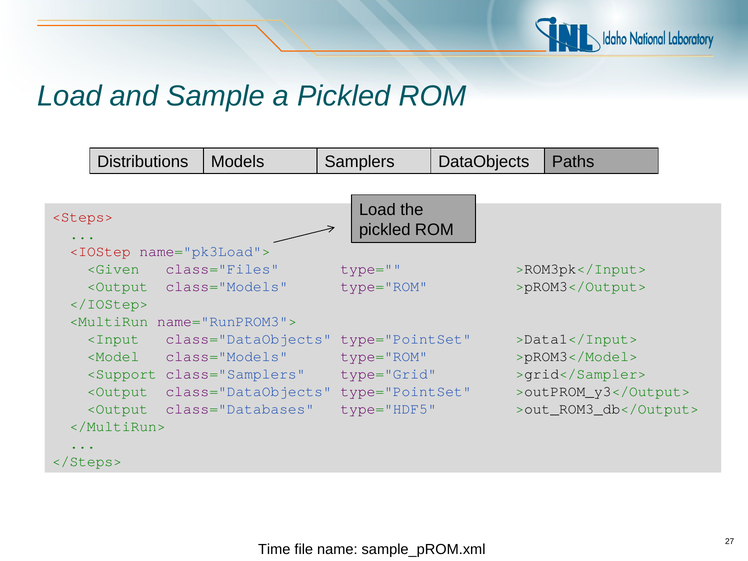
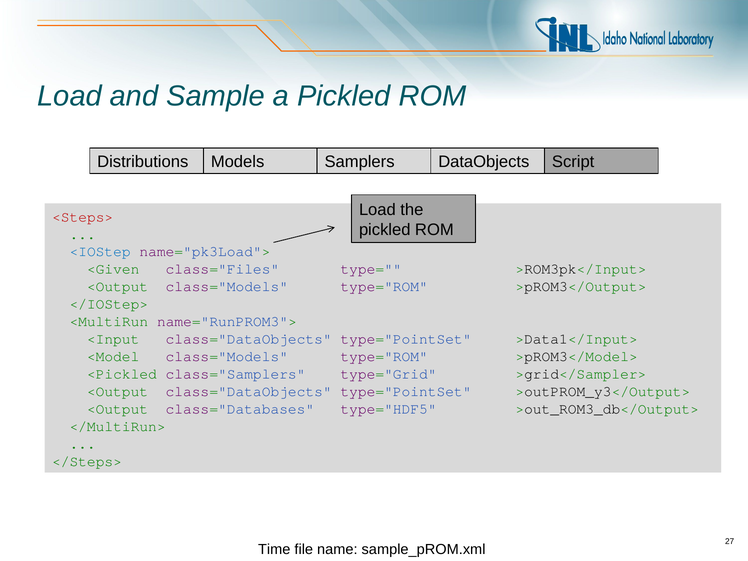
Paths: Paths -> Script (573, 162)
<IOStep colour: red -> blue (100, 252)
<Support: <Support -> <Pickled (122, 374)
